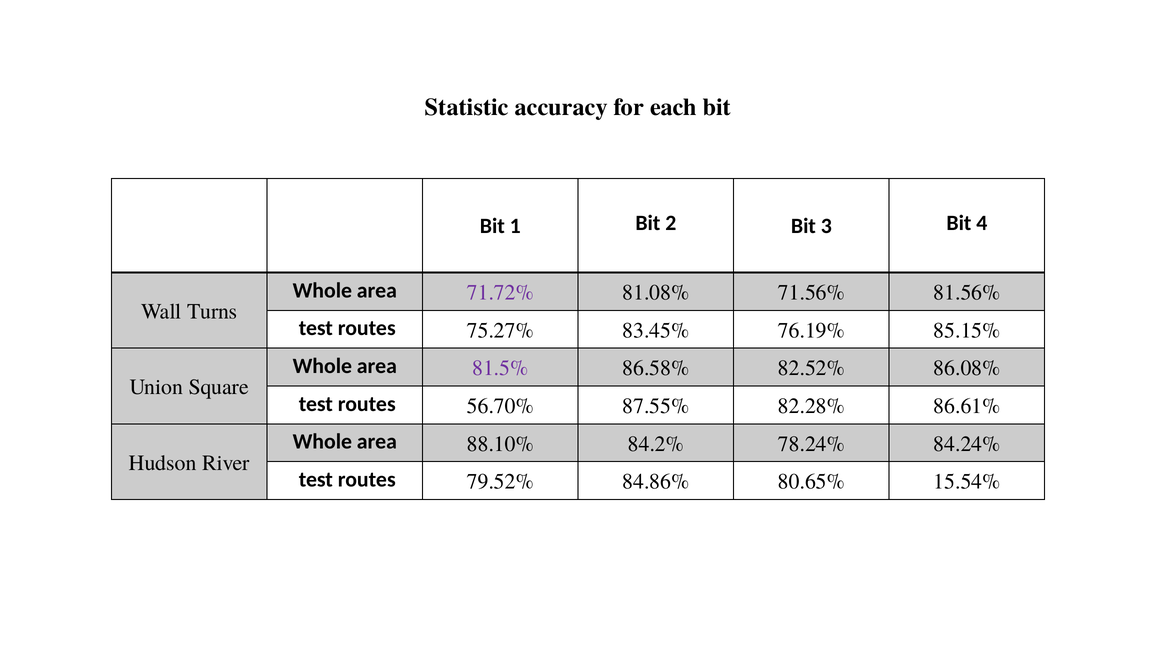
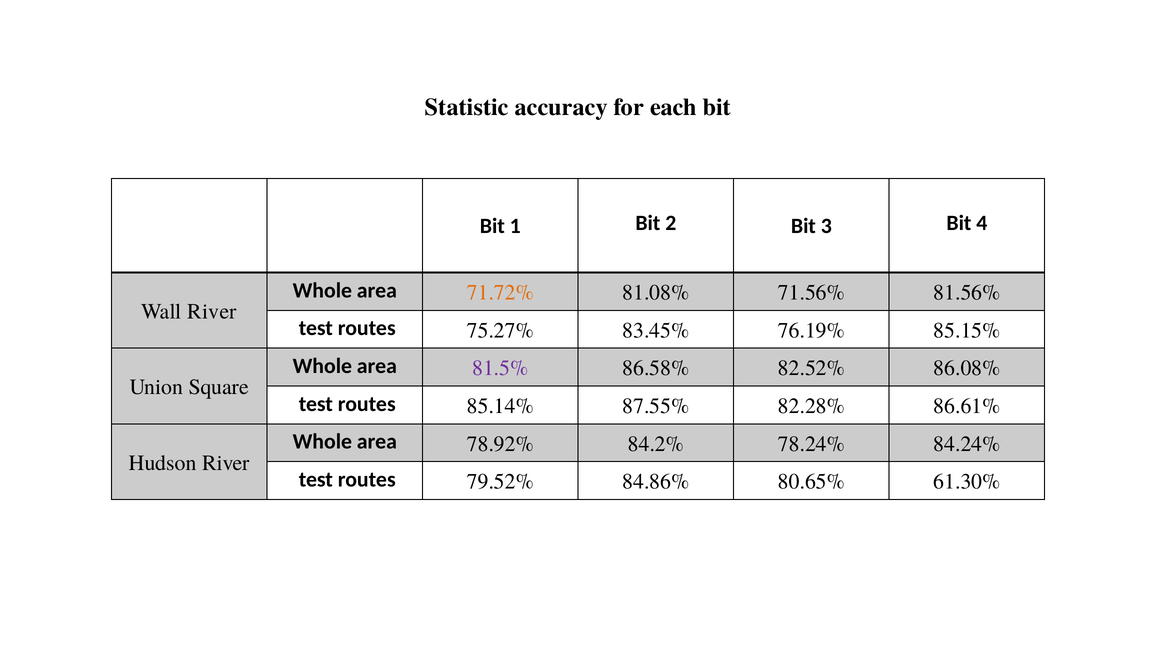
71.72% colour: purple -> orange (500, 292)
Wall Turns: Turns -> River (212, 311)
56.70%: 56.70% -> 85.14% (500, 406)
88.10%: 88.10% -> 78.92% (500, 444)
15.54%: 15.54% -> 61.30% (967, 481)
